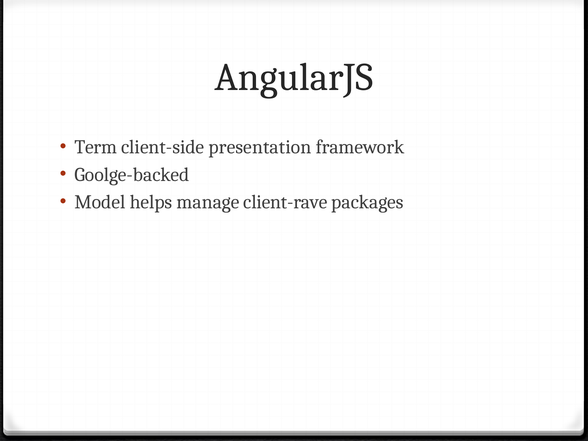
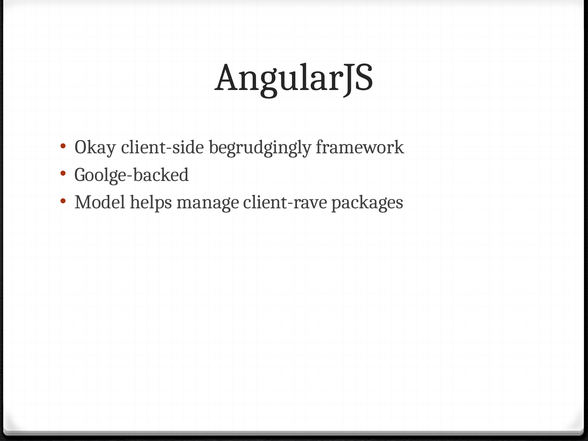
Term: Term -> Okay (95, 147)
presentation: presentation -> begrudgingly (260, 147)
